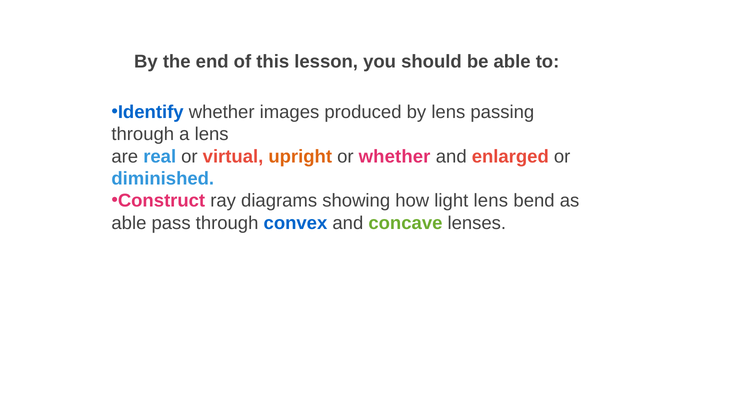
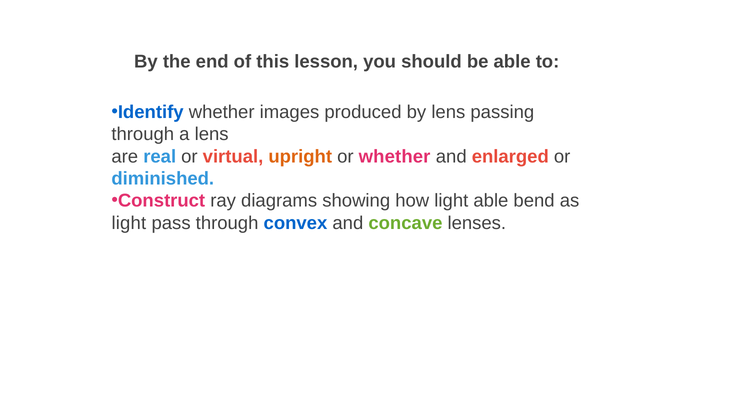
light lens: lens -> able (491, 201)
able: able -> light (129, 223)
